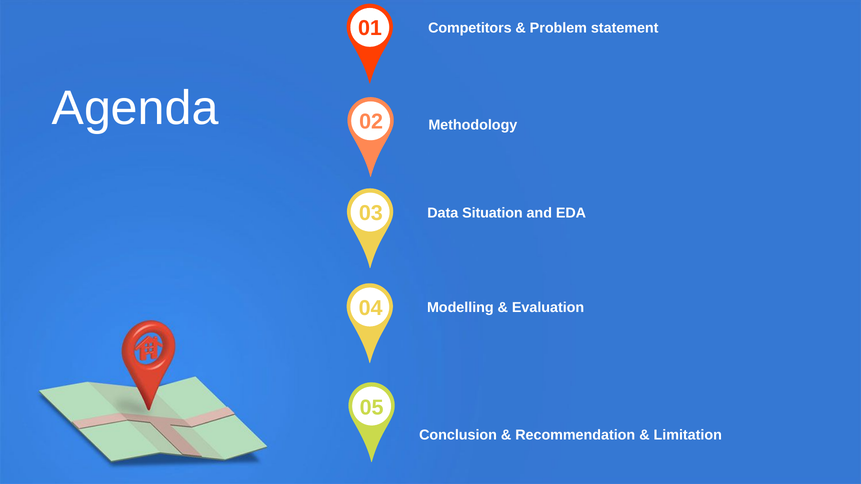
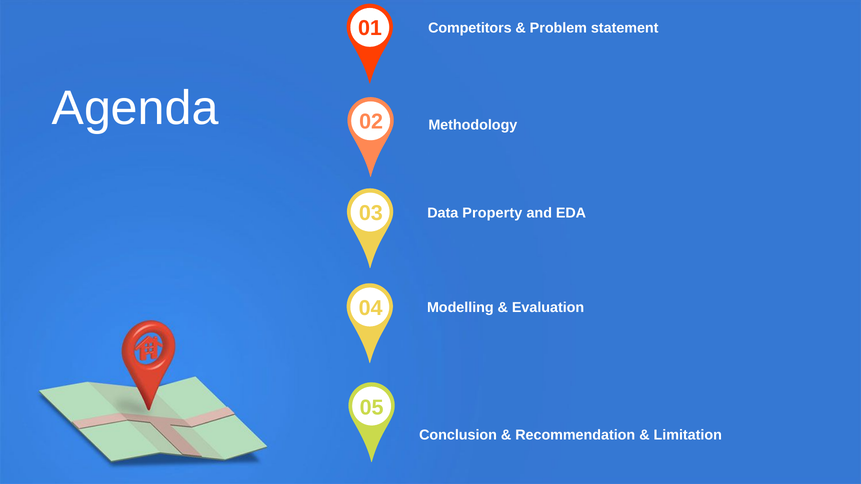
Situation: Situation -> Property (492, 213)
